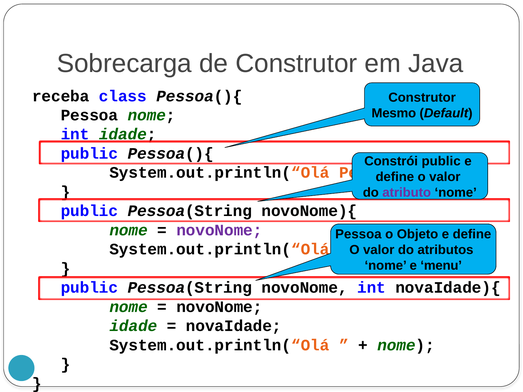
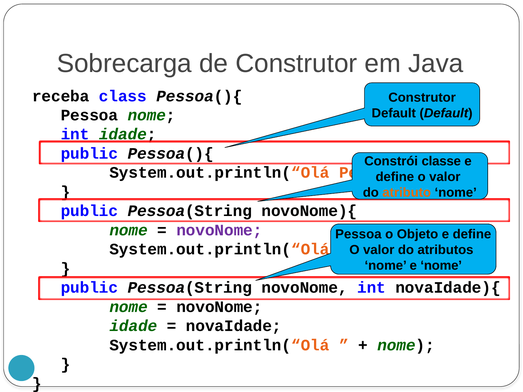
Mesmo: Mesmo -> Default (394, 113)
Constrói public: public -> classe (441, 161)
atributo colour: purple -> orange (407, 193)
e menu: menu -> nome (441, 266)
